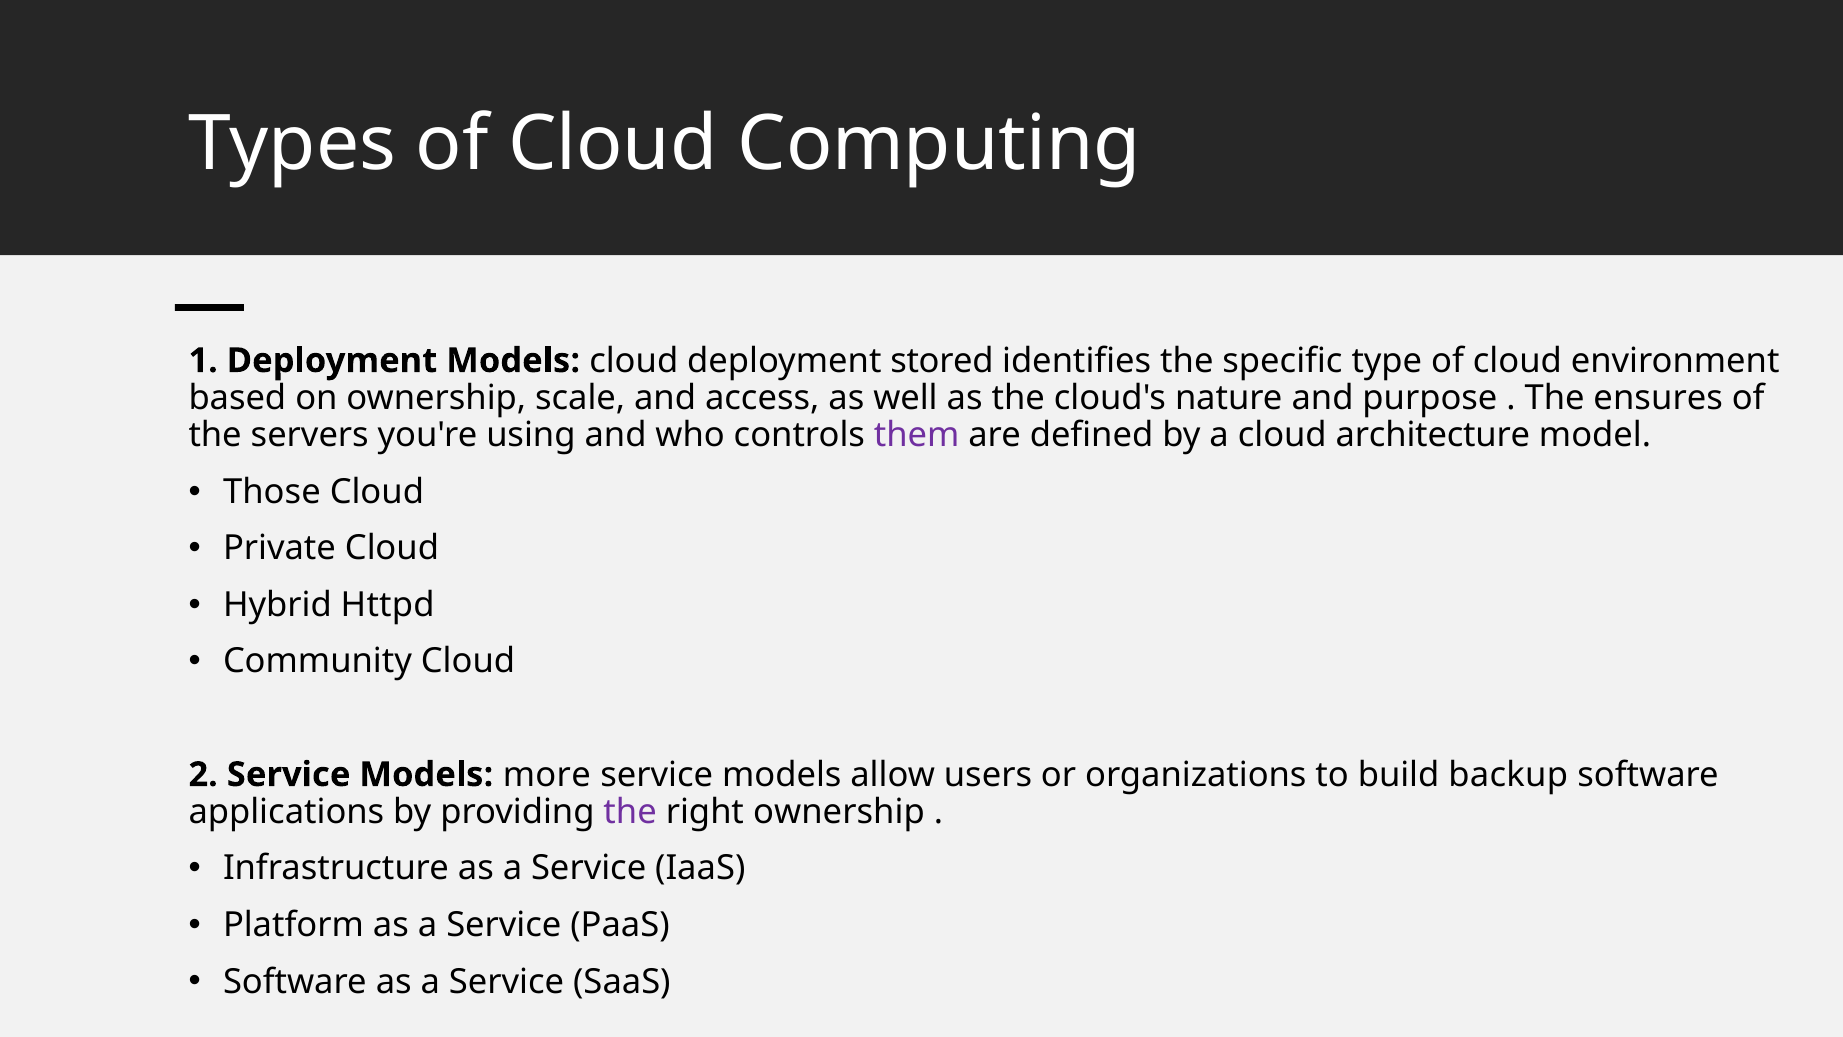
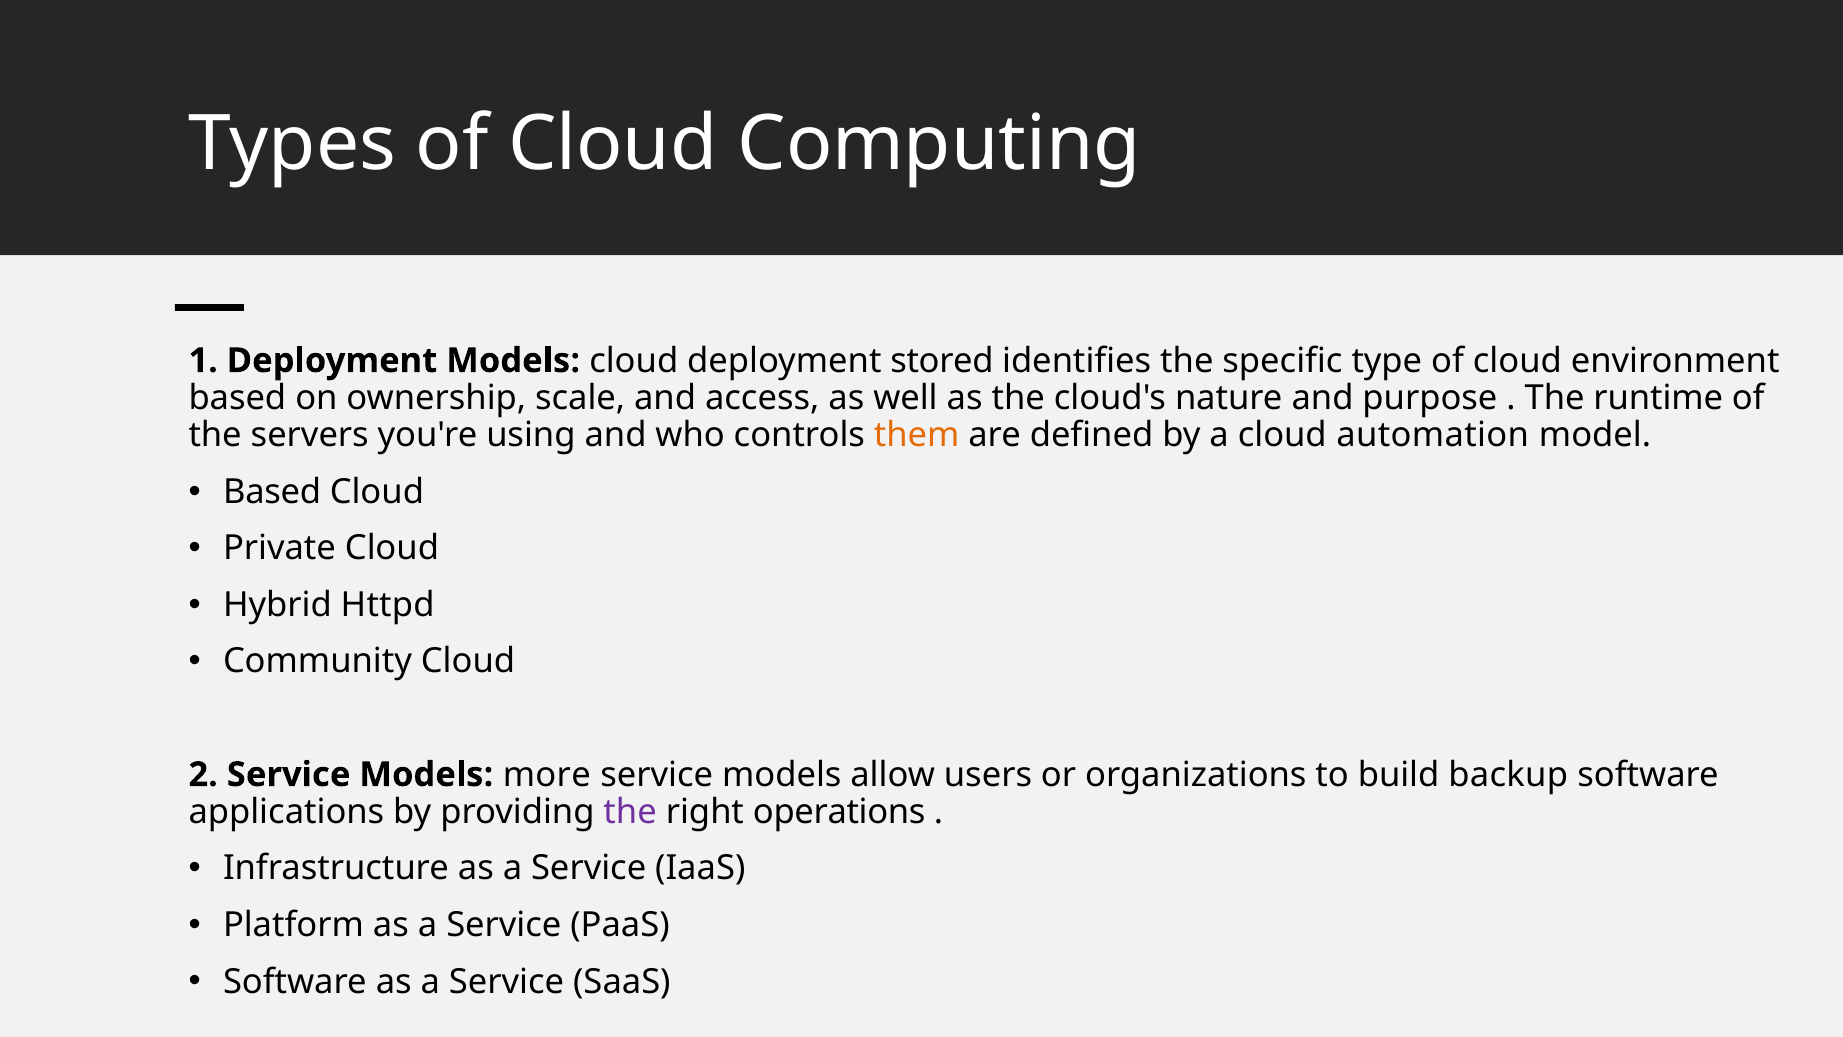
ensures: ensures -> runtime (1658, 398)
them colour: purple -> orange (917, 435)
architecture: architecture -> automation (1433, 435)
Those: Those -> Based (272, 492)
right ownership: ownership -> operations (839, 812)
